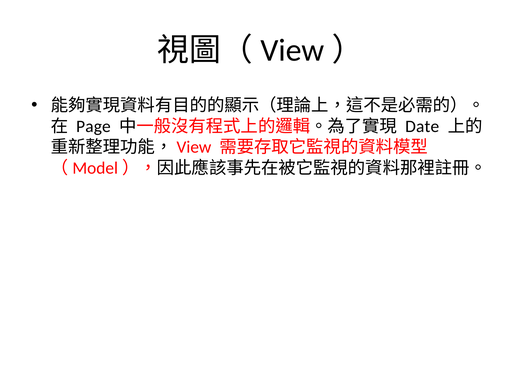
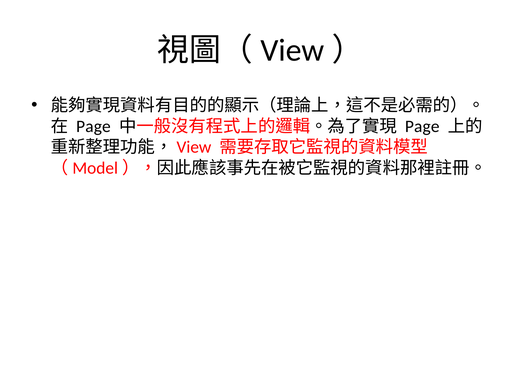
Date: Date -> Page (422, 126)
